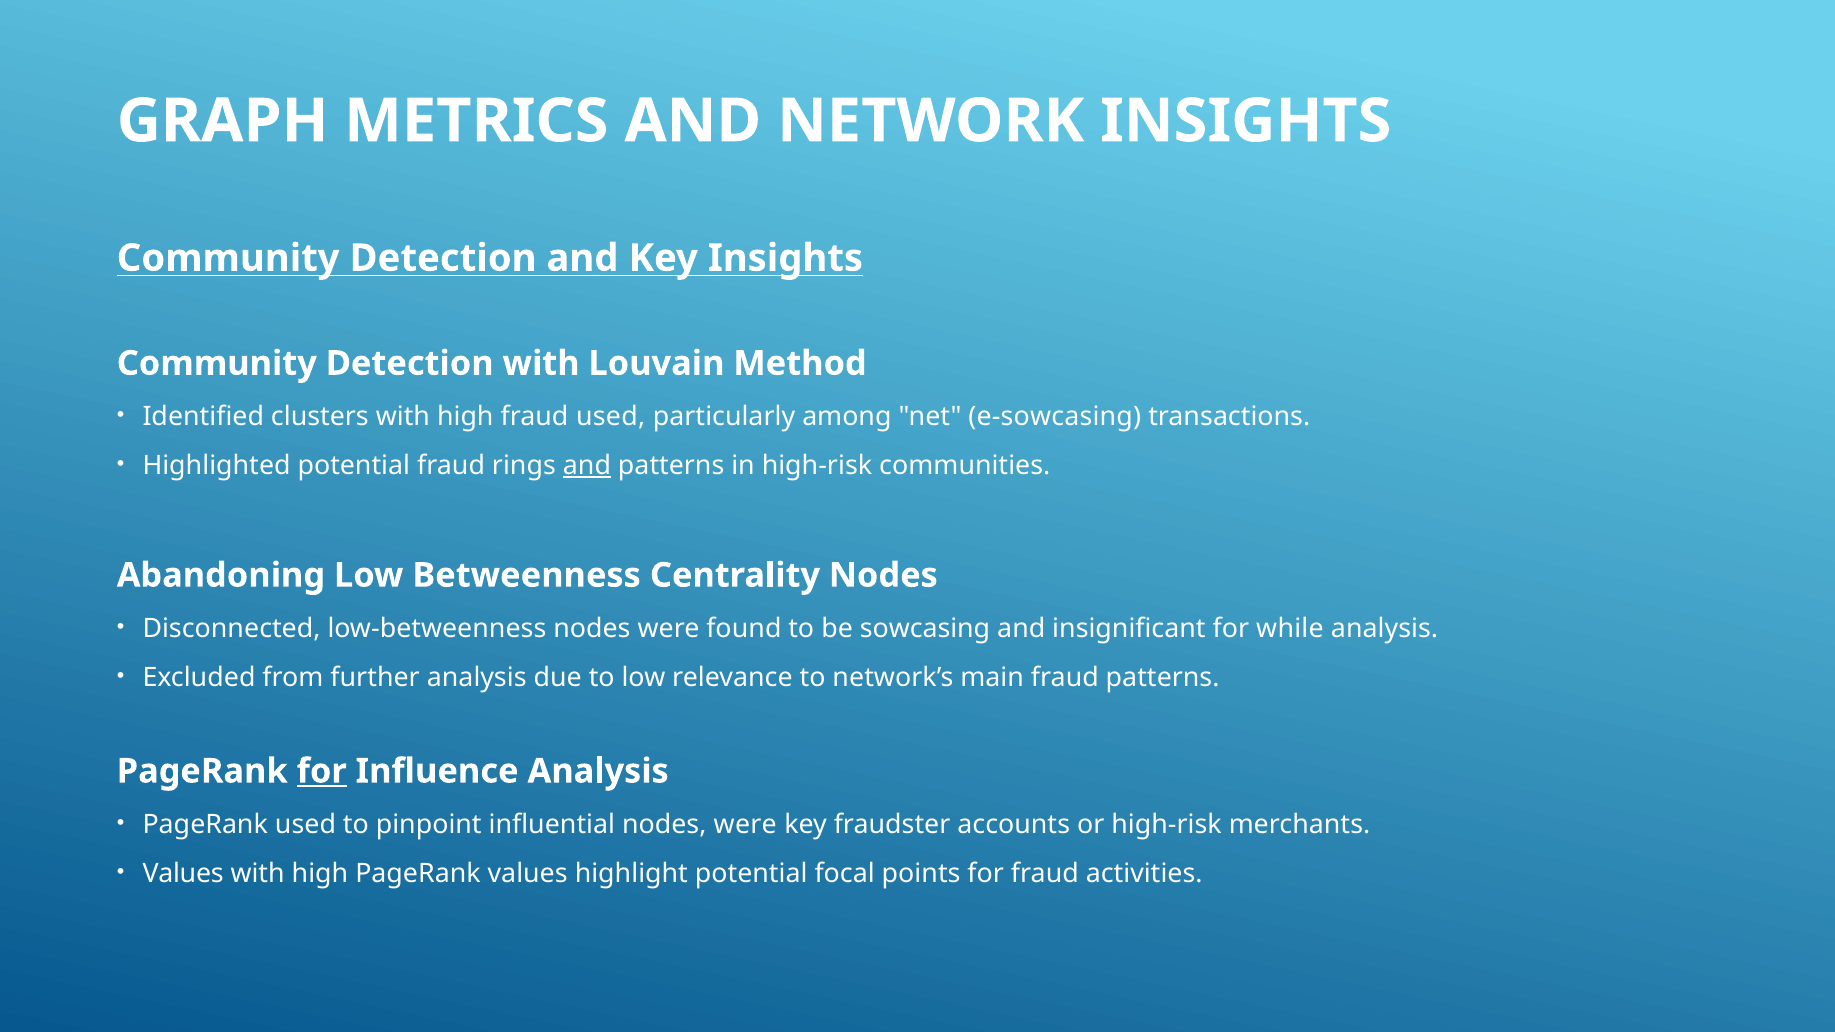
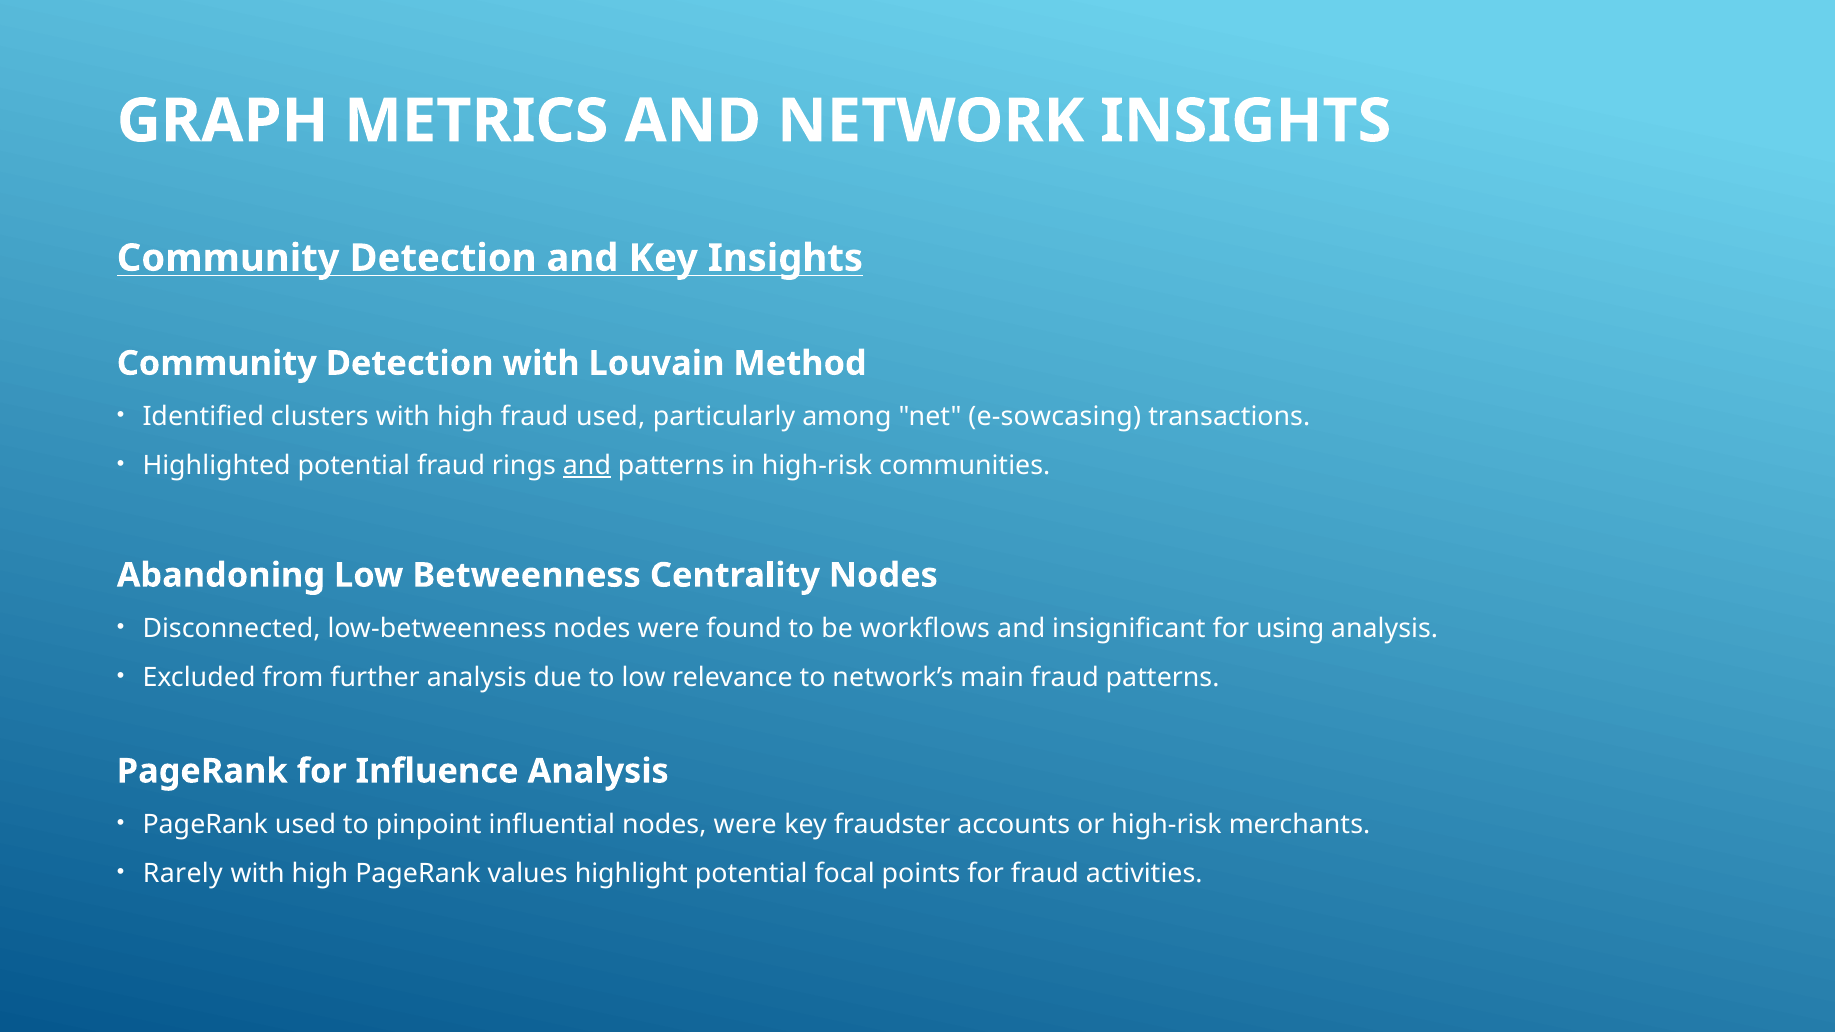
sowcasing: sowcasing -> workflows (925, 629)
while: while -> using (1290, 629)
for underline: present -> none (322, 771)
Values: Values -> Rarely (183, 873)
